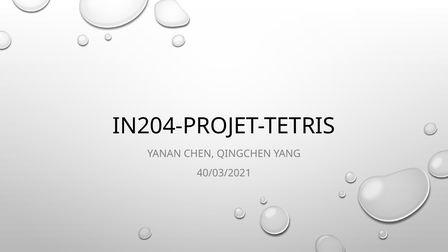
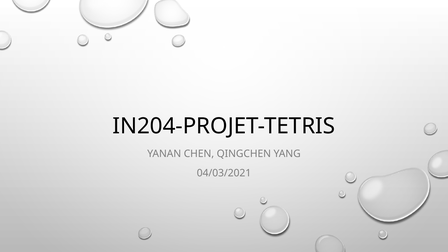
40/03/2021: 40/03/2021 -> 04/03/2021 (224, 173)
